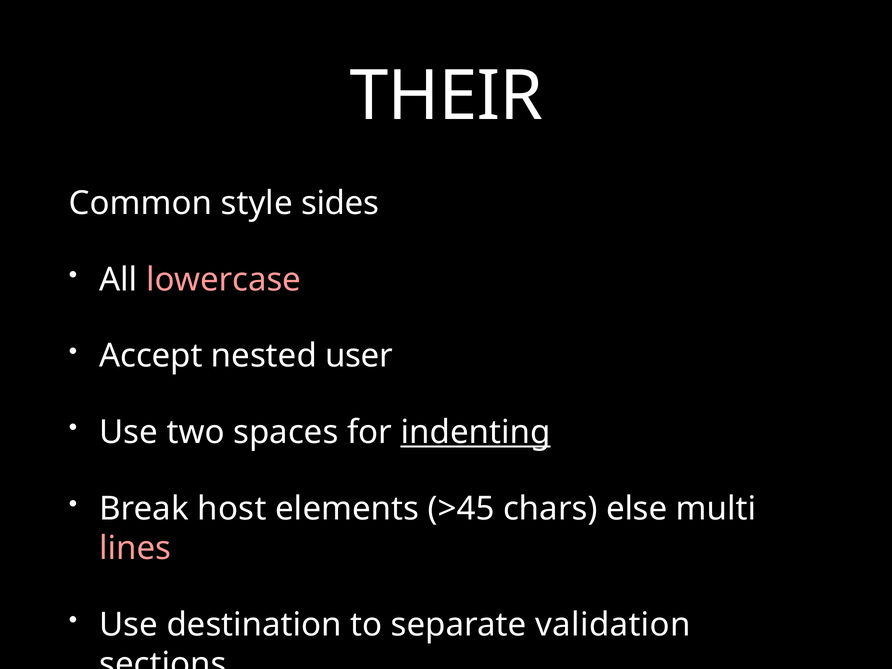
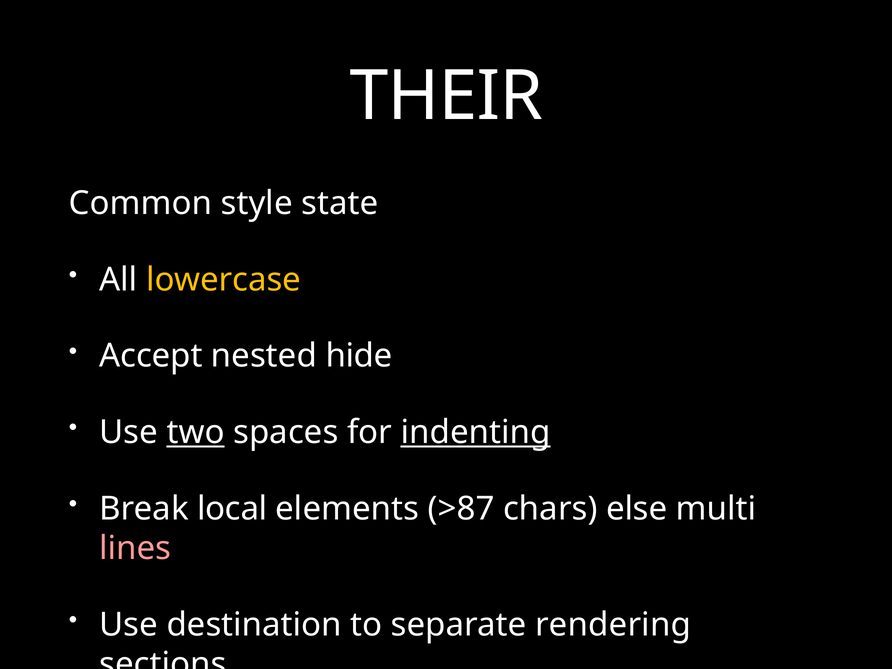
sides: sides -> state (340, 203)
lowercase colour: pink -> yellow (224, 280)
user: user -> hide (359, 356)
two underline: none -> present (196, 432)
host: host -> local (232, 509)
>45: >45 -> >87 (461, 509)
validation: validation -> rendering (613, 625)
